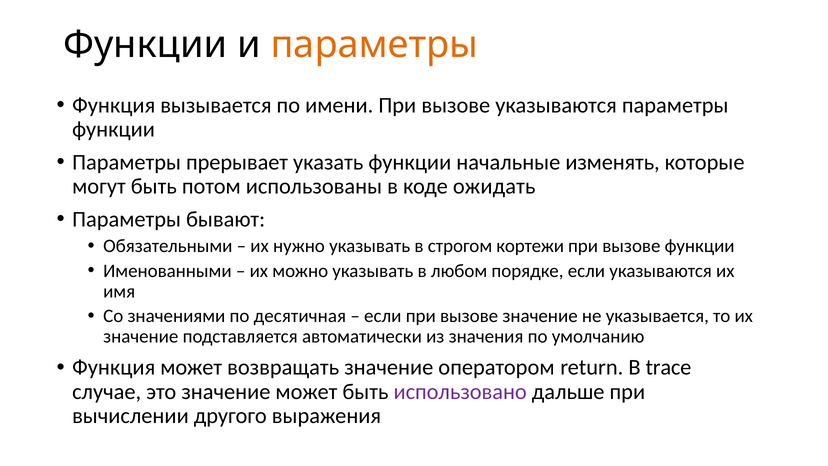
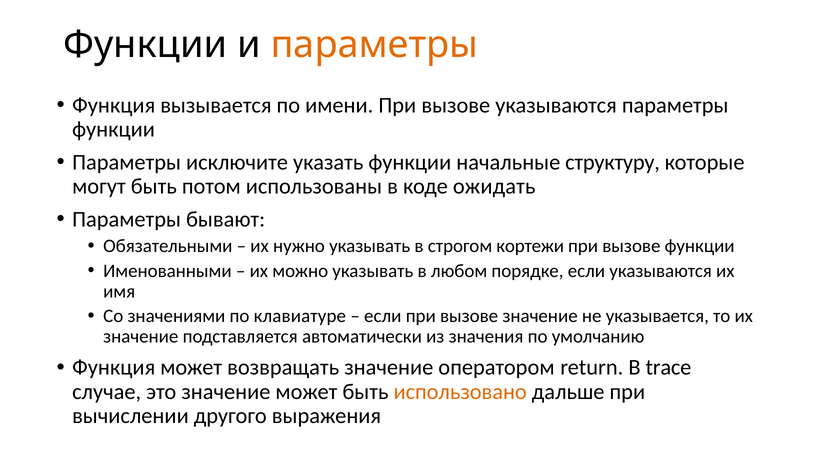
прерывает: прерывает -> исключите (237, 162)
изменять: изменять -> структуру (613, 162)
десятичная: десятичная -> клавиатуре (300, 316)
использовано colour: purple -> orange (460, 392)
